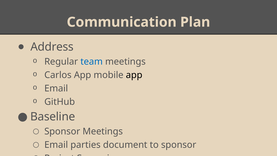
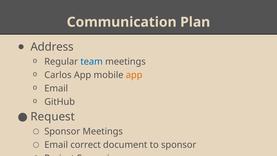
app colour: black -> orange (134, 75)
Baseline: Baseline -> Request (53, 117)
parties: parties -> correct (86, 145)
